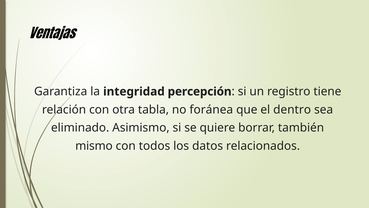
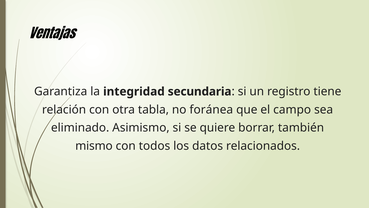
percepción: percepción -> secundaria (200, 91)
dentro: dentro -> campo (292, 109)
